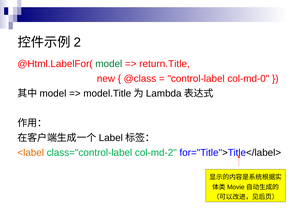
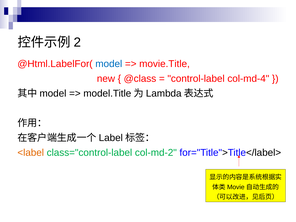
model colour: green -> blue (109, 64)
return.Title: return.Title -> movie.Title (165, 64)
col-md-0: col-md-0 -> col-md-4 (248, 79)
